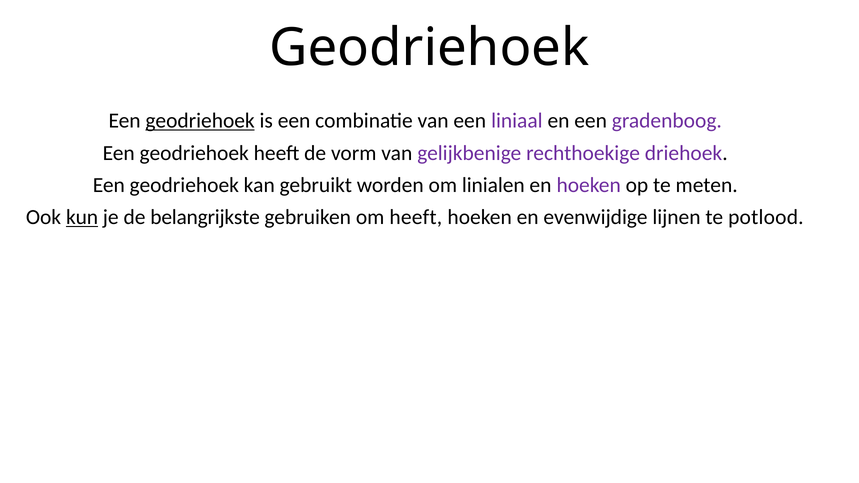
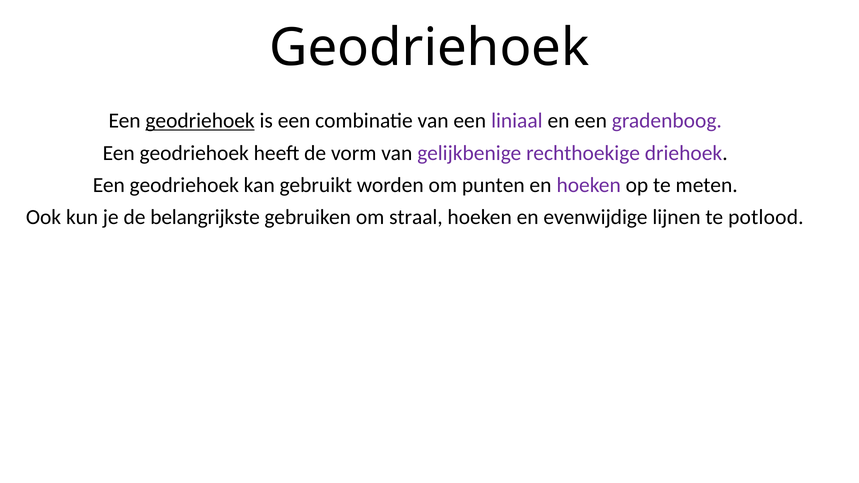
linialen: linialen -> punten (493, 185)
kun underline: present -> none (82, 217)
om heeft: heeft -> straal (416, 217)
